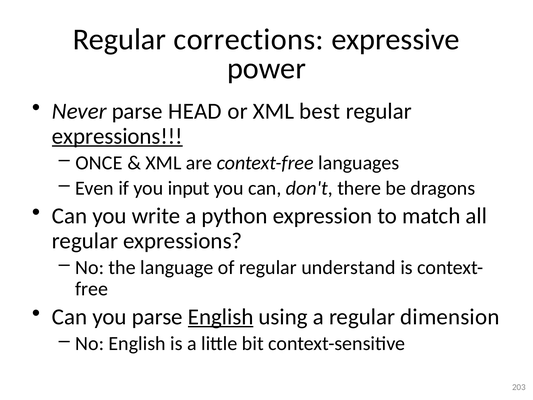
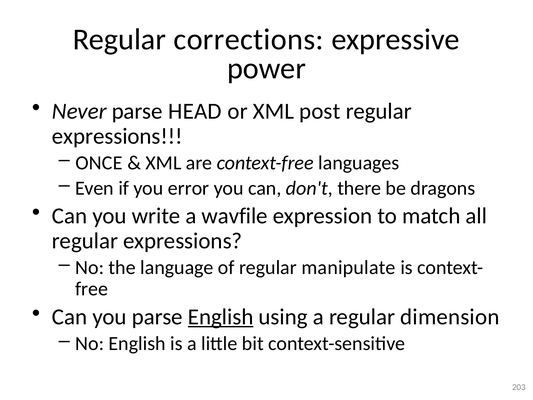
best: best -> post (320, 111)
expressions underline: present -> none (117, 136)
input: input -> error (189, 188)
python: python -> wavfile (235, 216)
understand: understand -> manipulate (349, 267)
